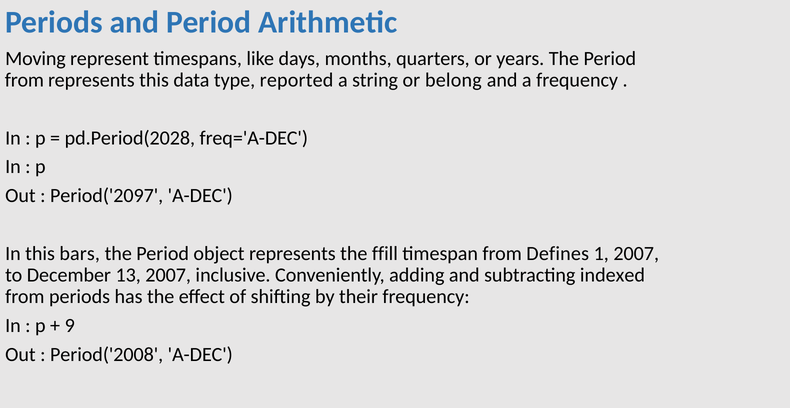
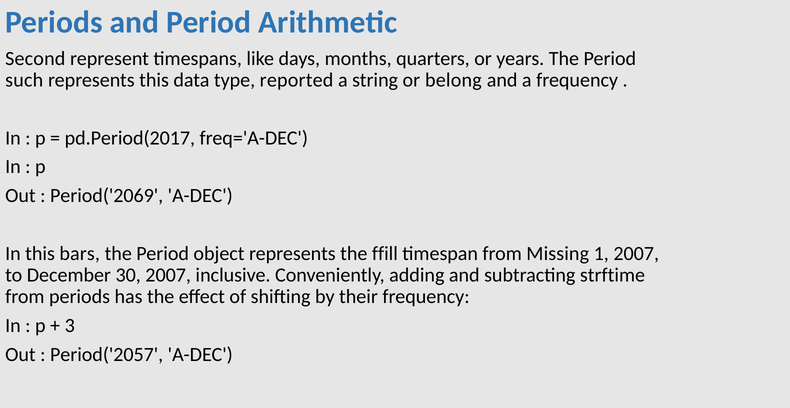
Moving: Moving -> Second (35, 59)
from: from -> such (24, 80)
pd.Period(2028: pd.Period(2028 -> pd.Period(2017 (130, 138)
Period('2097: Period('2097 -> Period('2069 (107, 195)
Defines: Defines -> Missing (558, 253)
13: 13 -> 30 (128, 275)
indexed: indexed -> strftime (612, 275)
9: 9 -> 3 (70, 325)
Period('2008: Period('2008 -> Period('2057 (107, 354)
